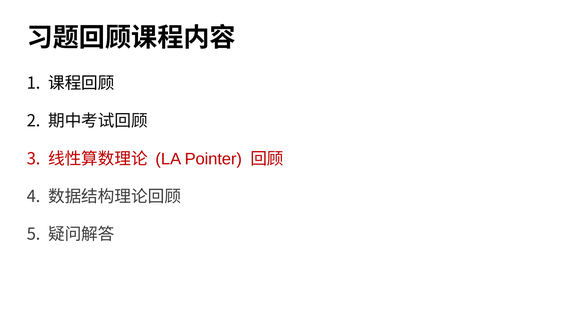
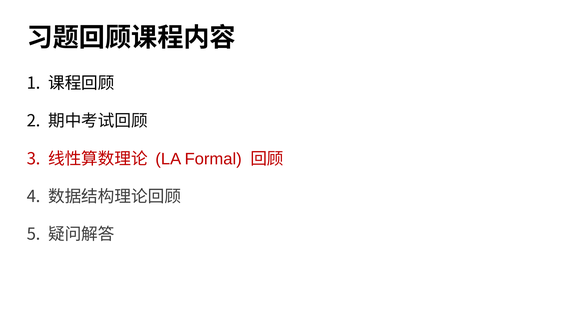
Pointer: Pointer -> Formal (213, 159)
